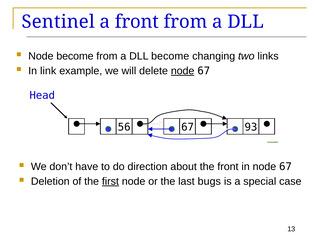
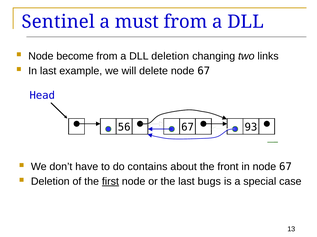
a front: front -> must (137, 22)
DLL become: become -> deletion (170, 56)
In link: link -> last (48, 71)
node underline: present -> none (183, 71)
direction: direction -> contains (148, 167)
